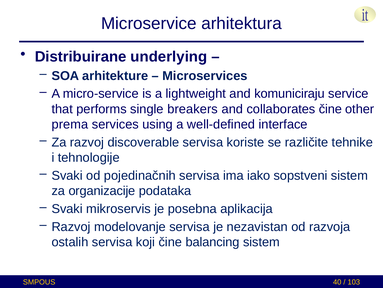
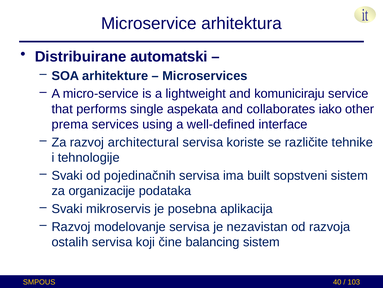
underlying: underlying -> automatski (169, 57)
breakers: breakers -> aspekata (193, 109)
collaborates čine: čine -> iako (330, 109)
discoverable: discoverable -> architectural (143, 142)
iako: iako -> built (259, 175)
